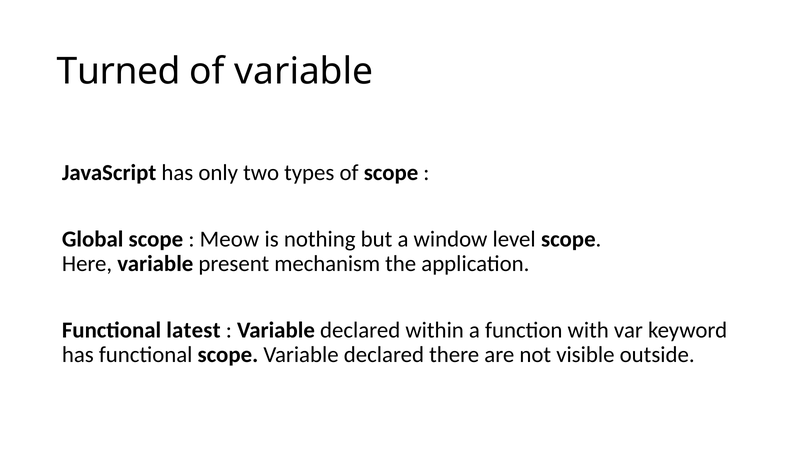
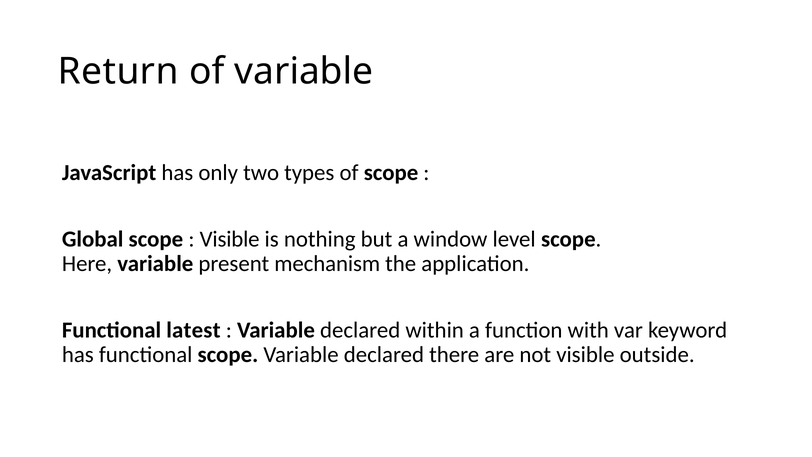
Turned: Turned -> Return (118, 72)
Meow: Meow -> Visible (230, 239)
